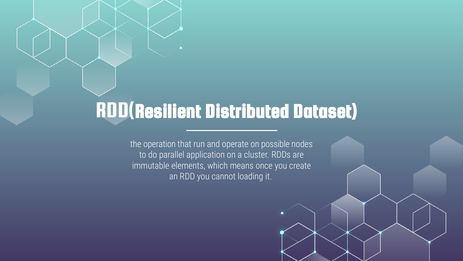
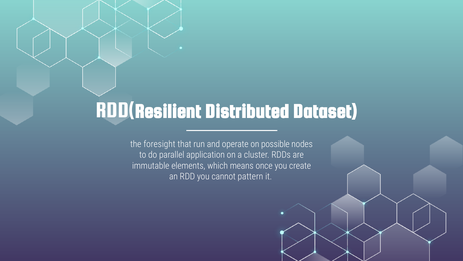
operation: operation -> foresight (159, 144)
loading: loading -> pattern (250, 176)
